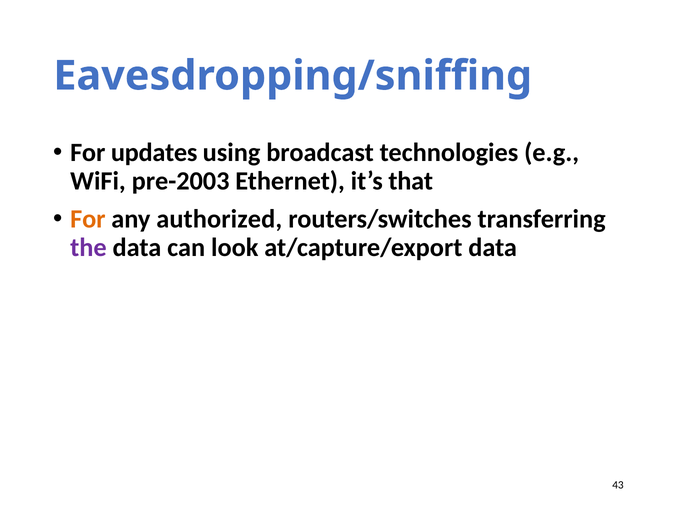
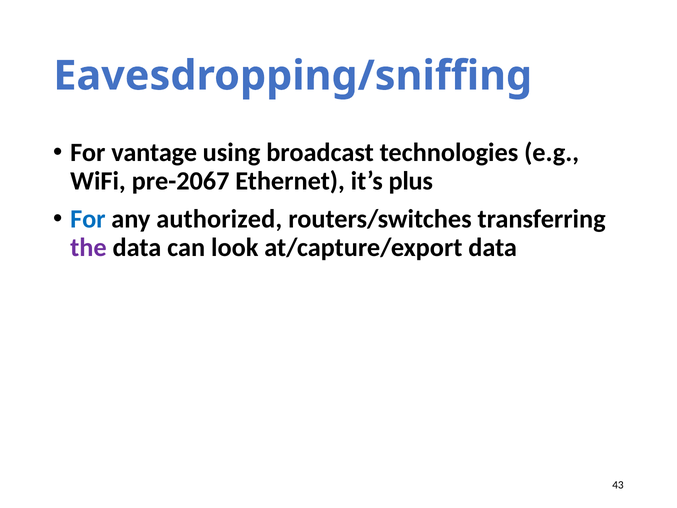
updates: updates -> vantage (154, 153)
pre-2003: pre-2003 -> pre-2067 (181, 181)
that: that -> plus (411, 181)
For colour: orange -> blue (88, 219)
